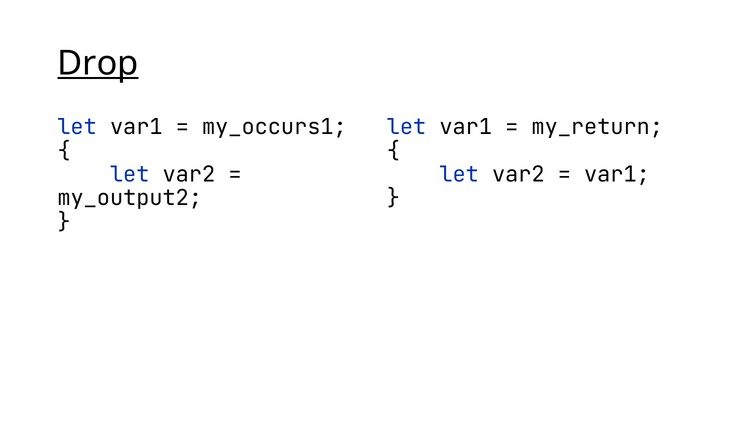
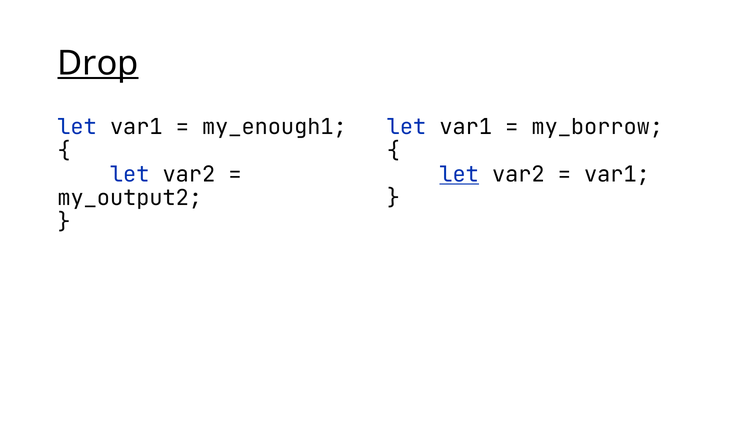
my_occurs1: my_occurs1 -> my_enough1 (274, 127)
my_return: my_return -> my_borrow (597, 127)
let underline: none -> present (459, 175)
